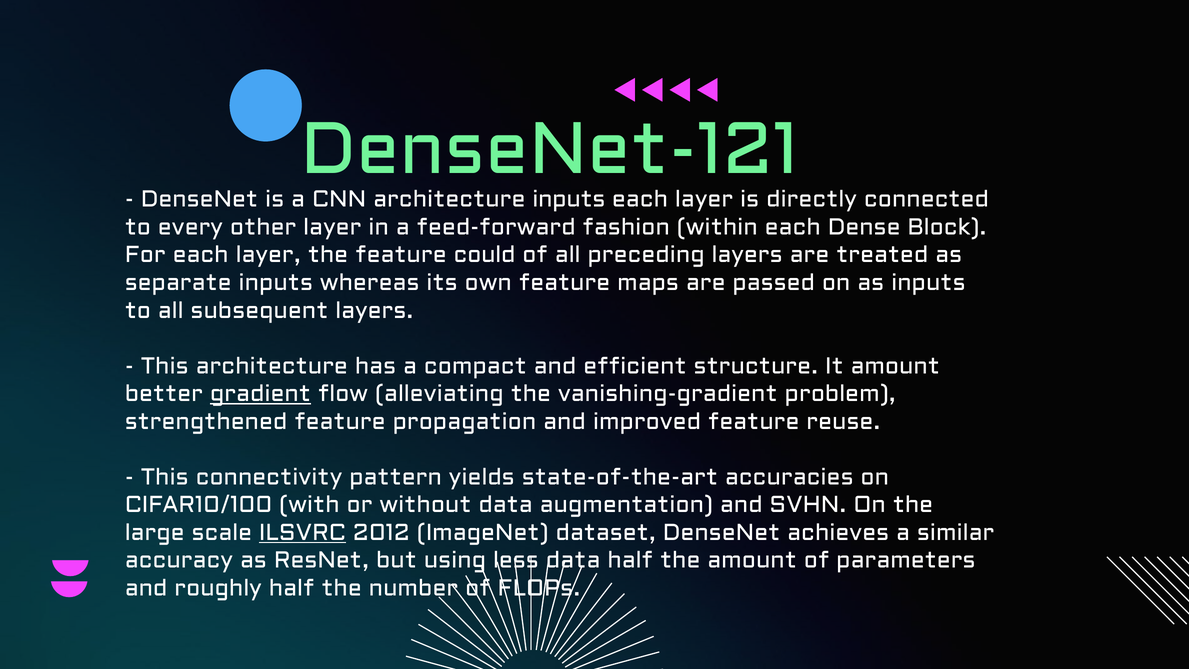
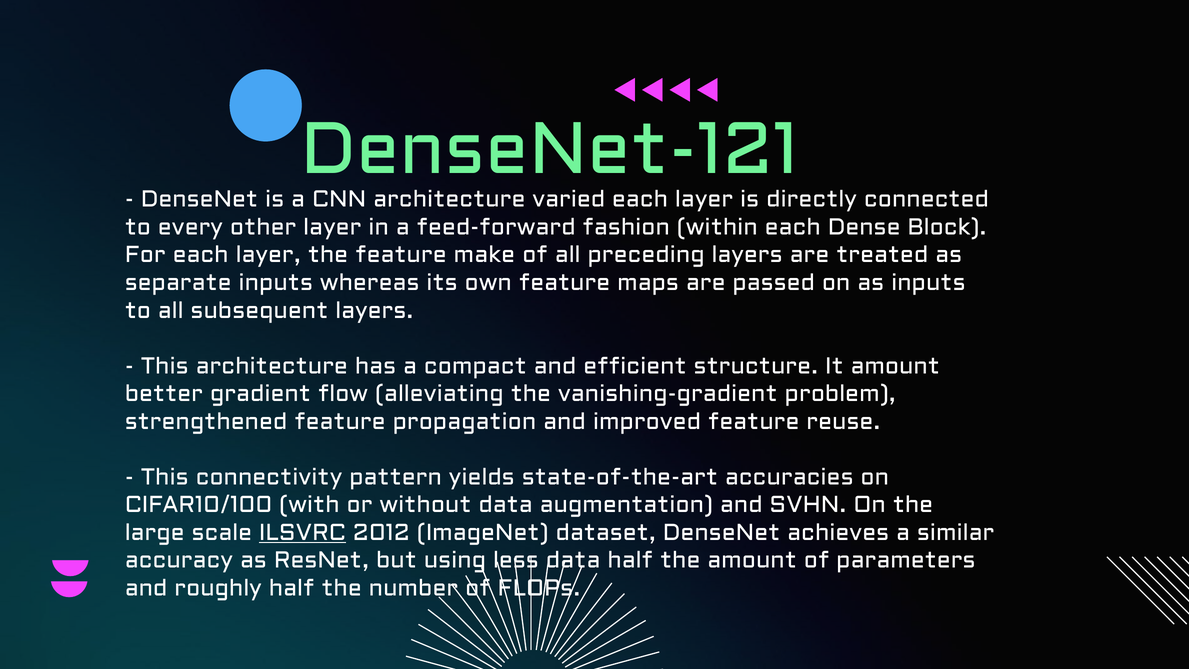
architecture inputs: inputs -> varied (569, 199)
could: could -> make (484, 255)
gradient underline: present -> none (260, 394)
